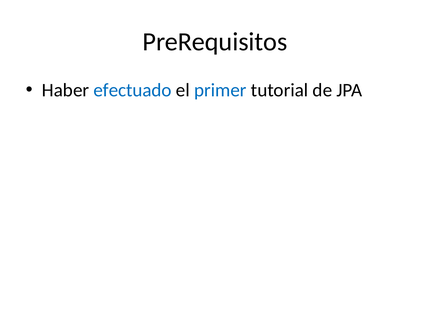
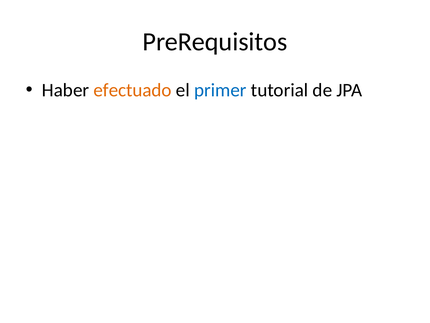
efectuado colour: blue -> orange (133, 90)
